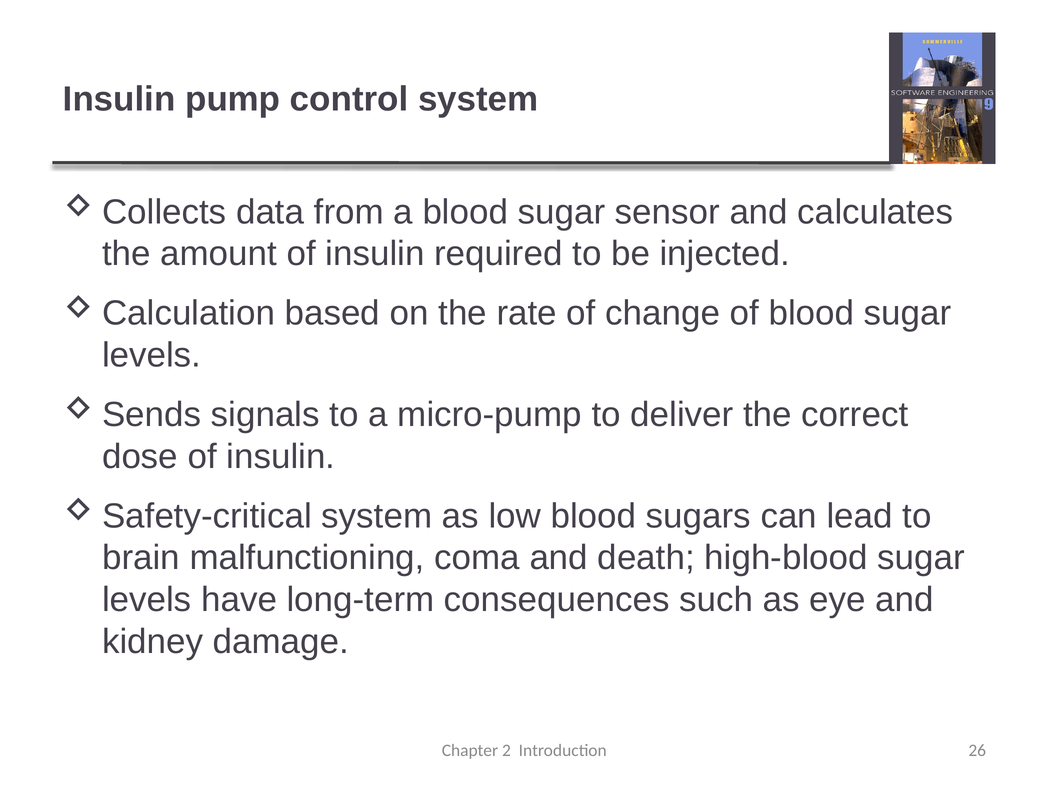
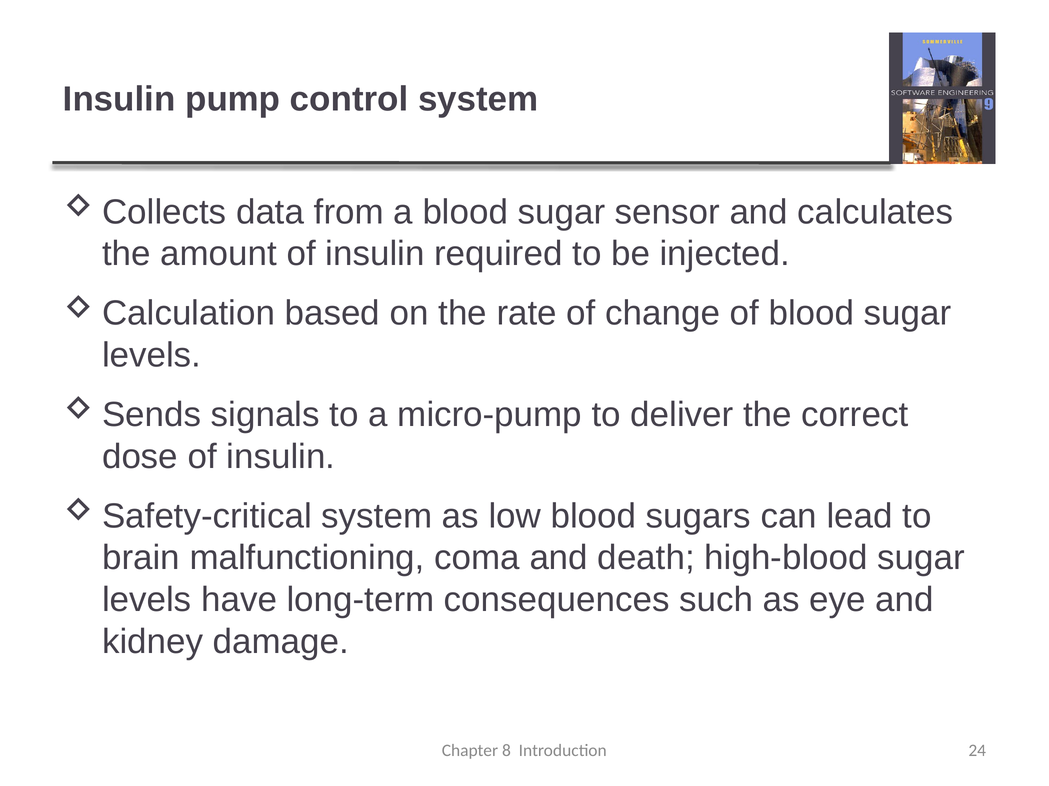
2: 2 -> 8 (506, 751)
26: 26 -> 24 (977, 751)
